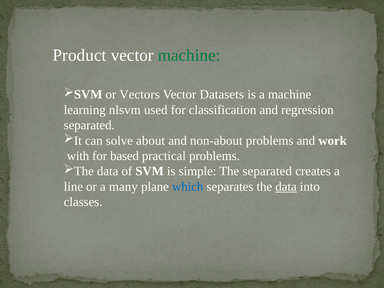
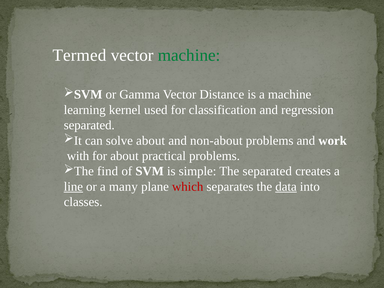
Product: Product -> Termed (80, 55)
Vectors: Vectors -> Gamma (140, 94)
Datasets: Datasets -> Distance (222, 94)
nlsvm: nlsvm -> kernel (125, 110)
for based: based -> about (124, 156)
data: data -> find (108, 171)
line underline: none -> present (73, 187)
which colour: blue -> red (188, 187)
